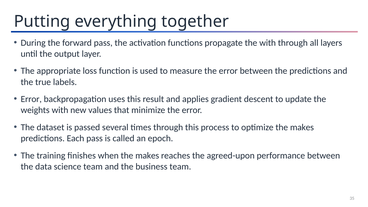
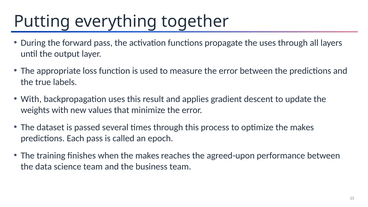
the with: with -> uses (268, 43)
Error: Error -> With (31, 99)
